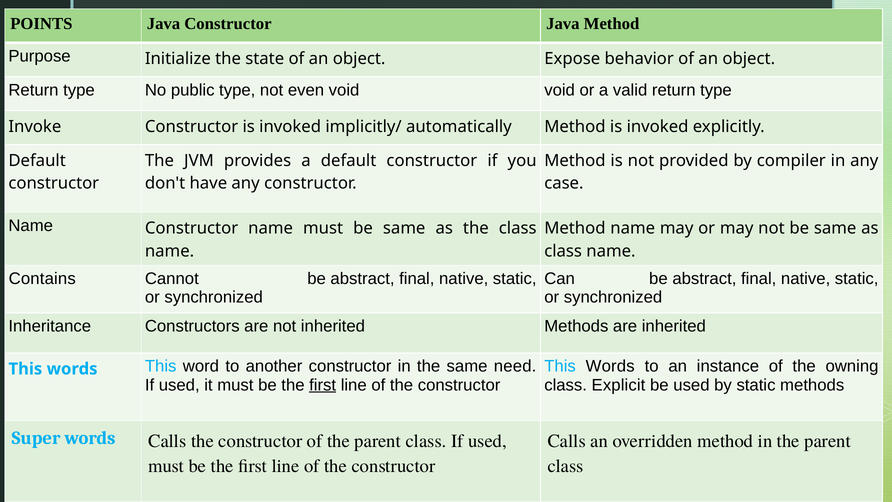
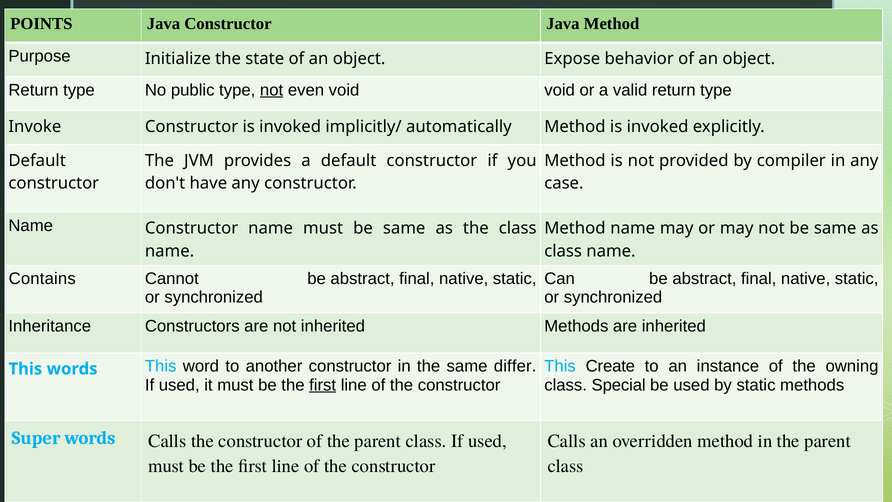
not underline: none -> present (272, 90)
Words: Words -> Create (610, 366)
need: need -> differ (515, 366)
Explicit: Explicit -> Special (619, 385)
